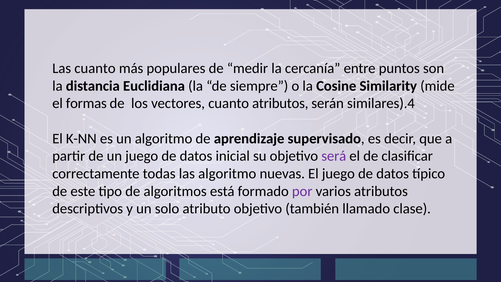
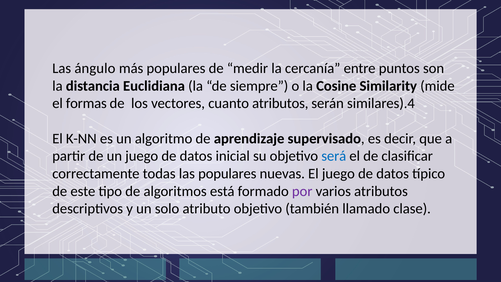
Las cuanto: cuanto -> ángulo (95, 68)
será colour: purple -> blue (334, 156)
las algoritmo: algoritmo -> populares (227, 174)
